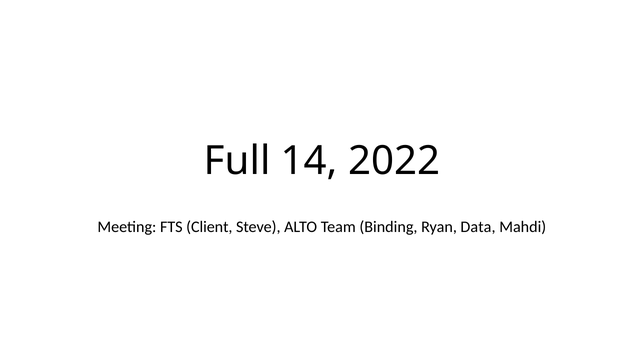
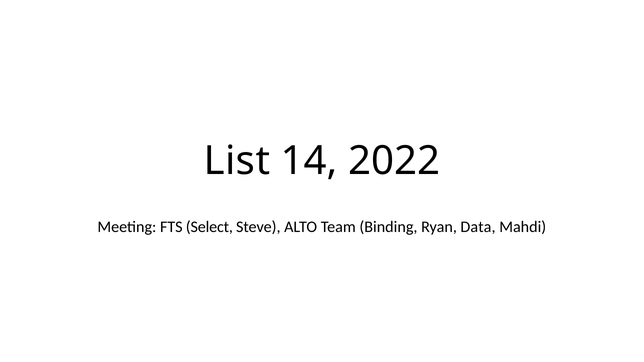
Full: Full -> List (237, 161)
Client: Client -> Select (209, 227)
